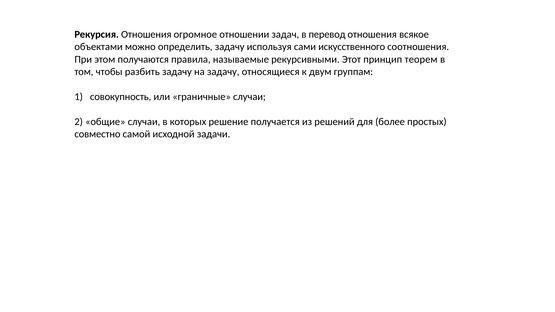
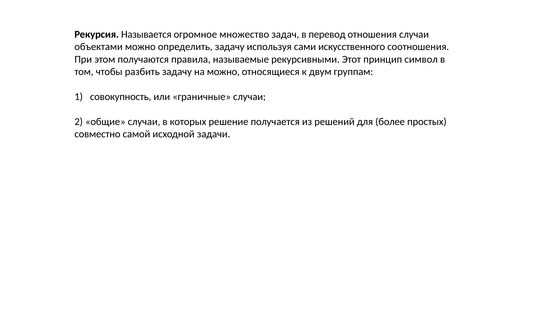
Рекурсия Отношения: Отношения -> Называется (146, 34)
отношении: отношении -> множество (244, 34)
отношения всякое: всякое -> случаи (414, 34)
теорем: теорем -> символ (421, 59)
на задачу: задачу -> можно (223, 72)
